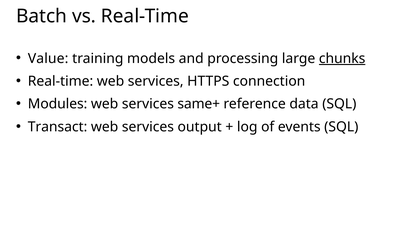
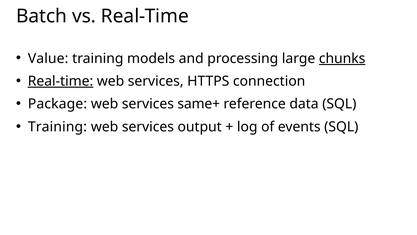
Real-time underline: none -> present (61, 81)
Modules: Modules -> Package (57, 104)
Transact: Transact -> Training (57, 127)
